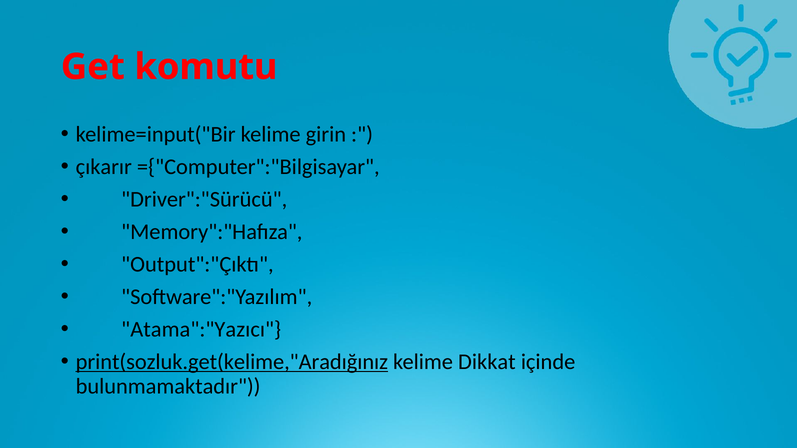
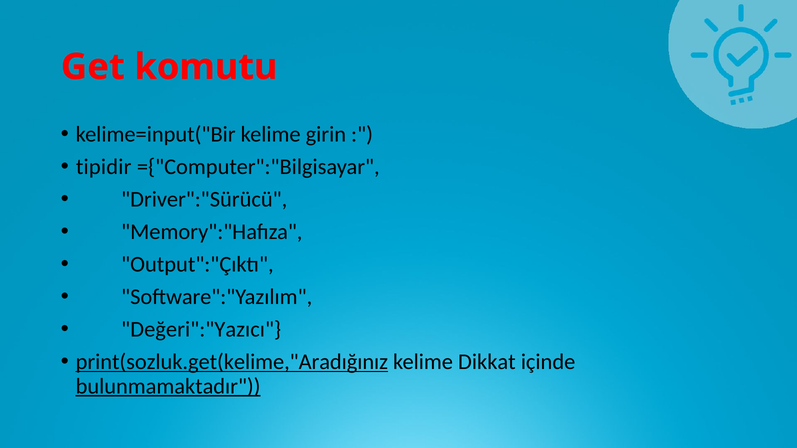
çıkarır: çıkarır -> tipidir (104, 167)
Atama":"Yazıcı: Atama":"Yazıcı -> Değeri":"Yazıcı (201, 330)
bulunmamaktadır underline: none -> present (168, 386)
